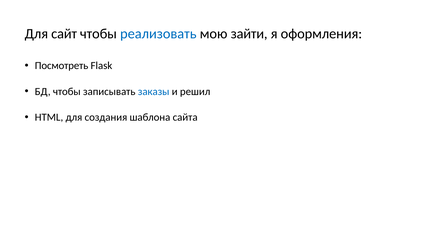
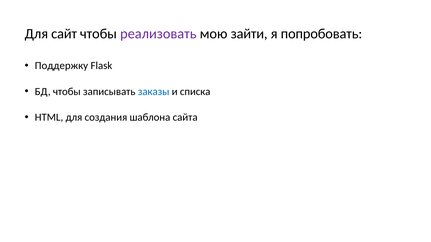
реализовать colour: blue -> purple (158, 34)
оформления: оформления -> попробовать (321, 34)
Посмотреть: Посмотреть -> Поддержку (61, 66)
решил: решил -> списка (195, 92)
